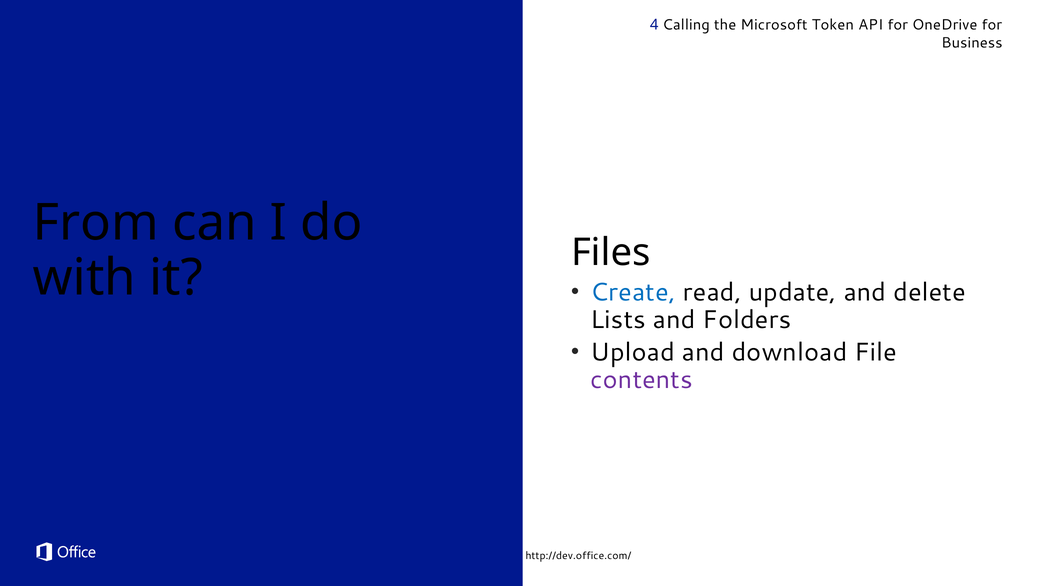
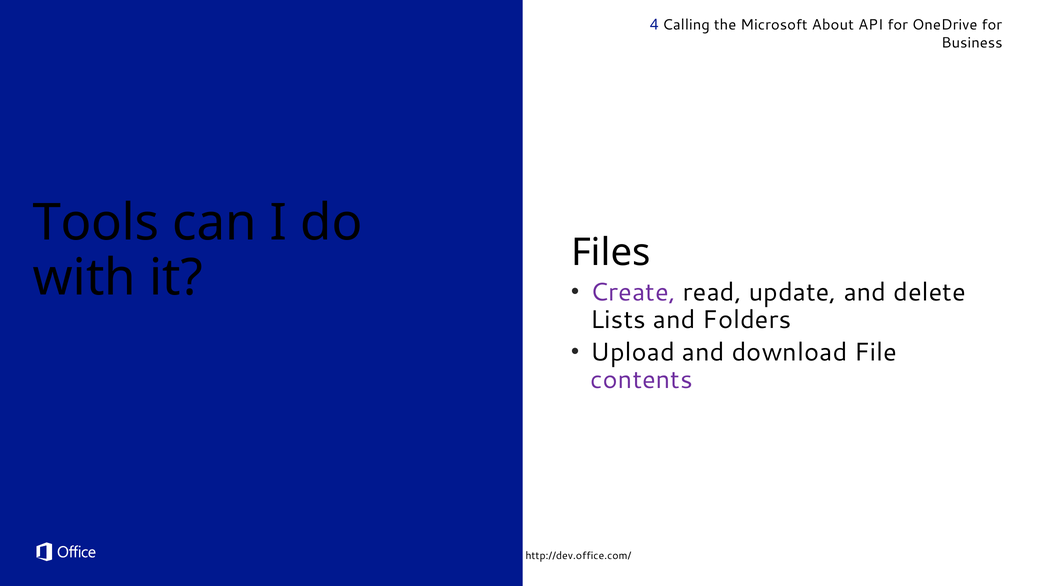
Token: Token -> About (833, 25)
From: From -> Tools (96, 223)
Create colour: blue -> purple (633, 292)
